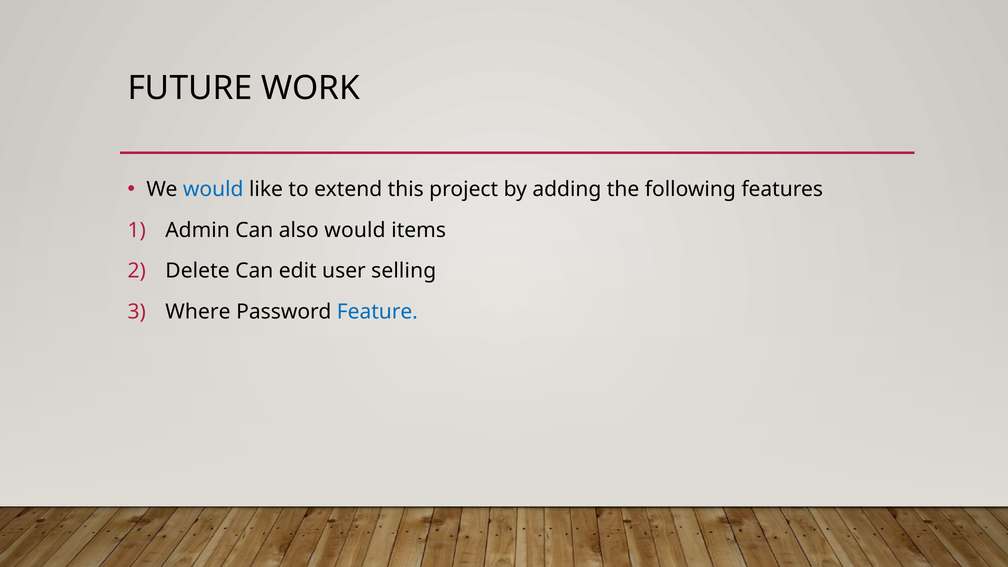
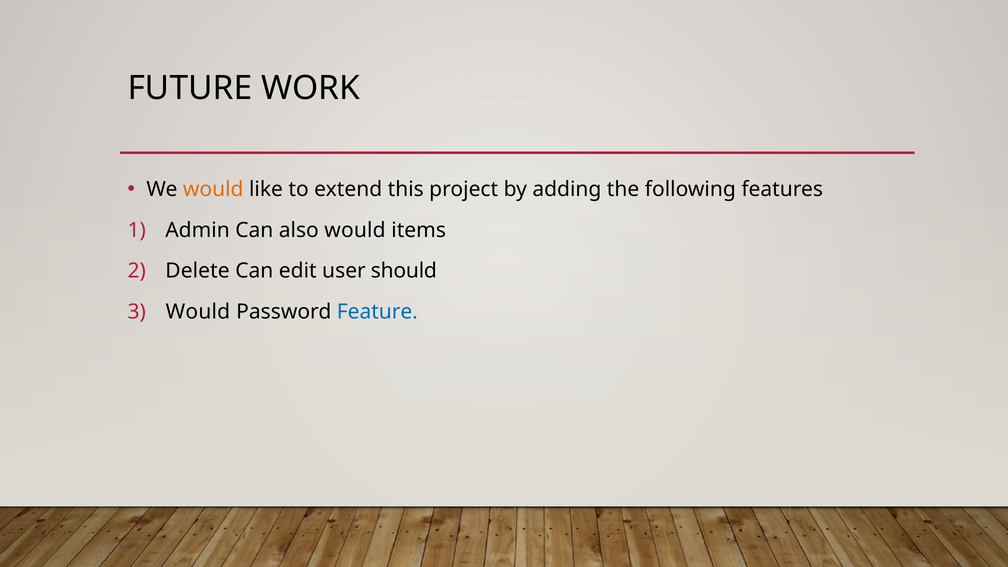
would colour: blue -> orange (213, 190)
selling: selling -> should (404, 271)
Where: Where -> Would (198, 312)
